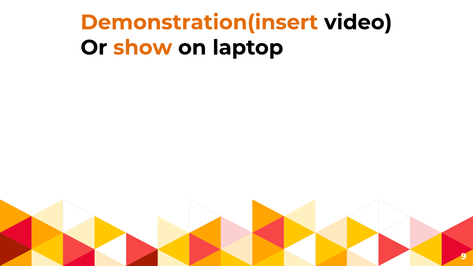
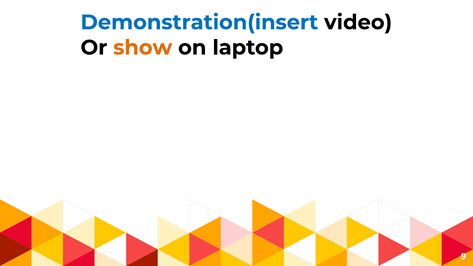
Demonstration(insert colour: orange -> blue (199, 22)
